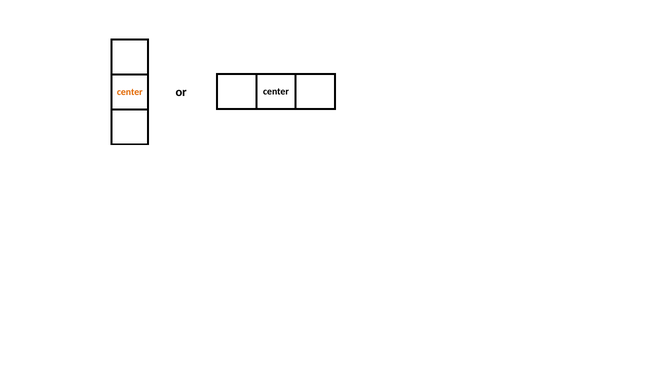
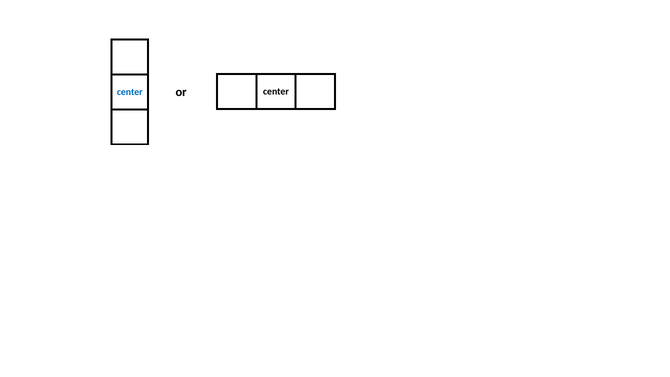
center colour: orange -> blue (130, 92)
